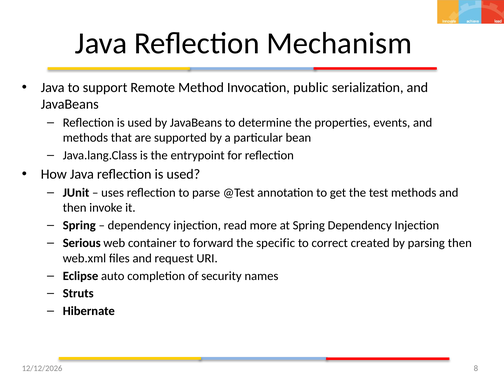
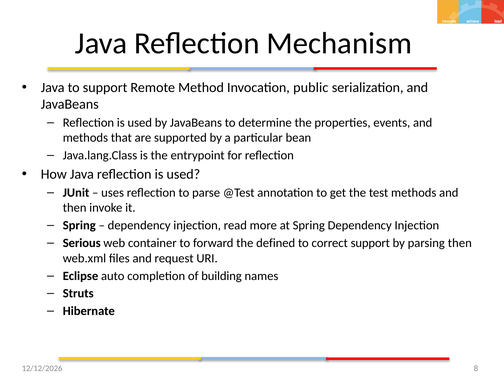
specific: specific -> defined (276, 243)
correct created: created -> support (370, 243)
security: security -> building (222, 276)
